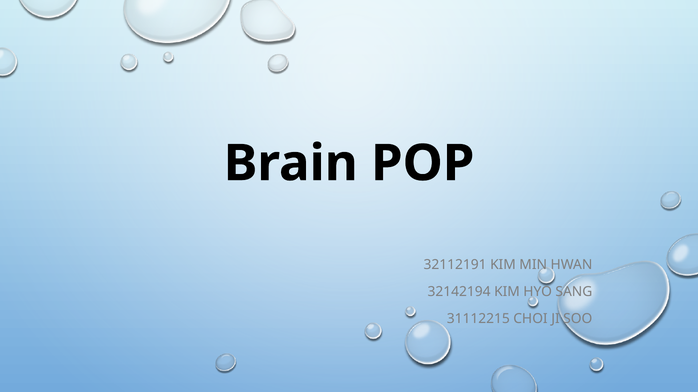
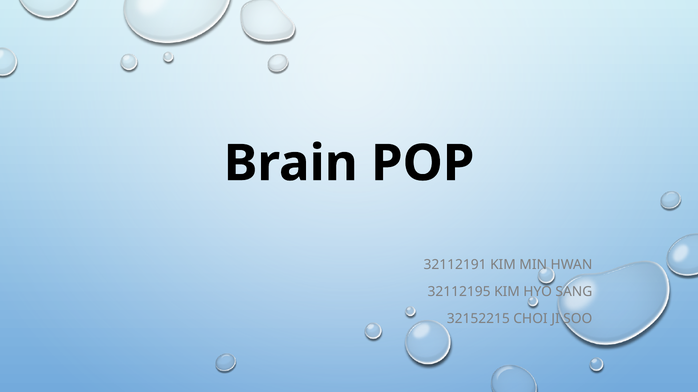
32142194: 32142194 -> 32112195 (459, 292)
31112215: 31112215 -> 32152215 (478, 319)
